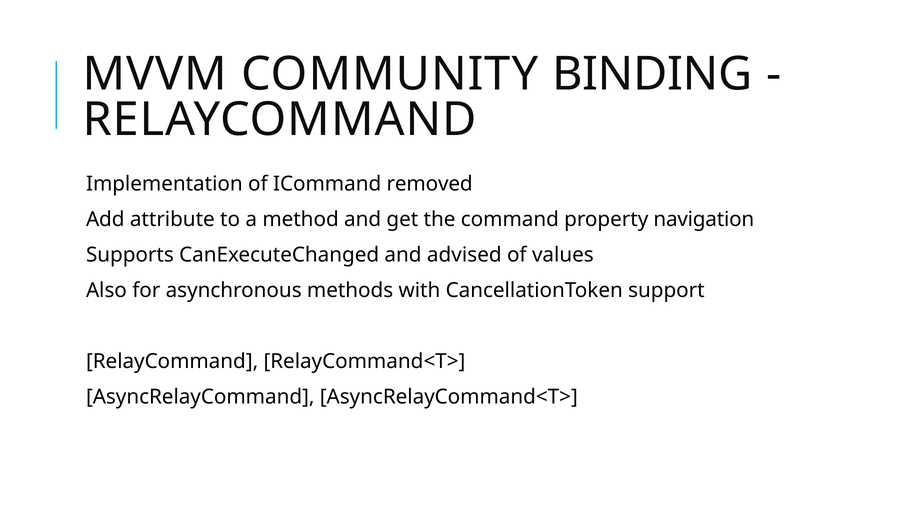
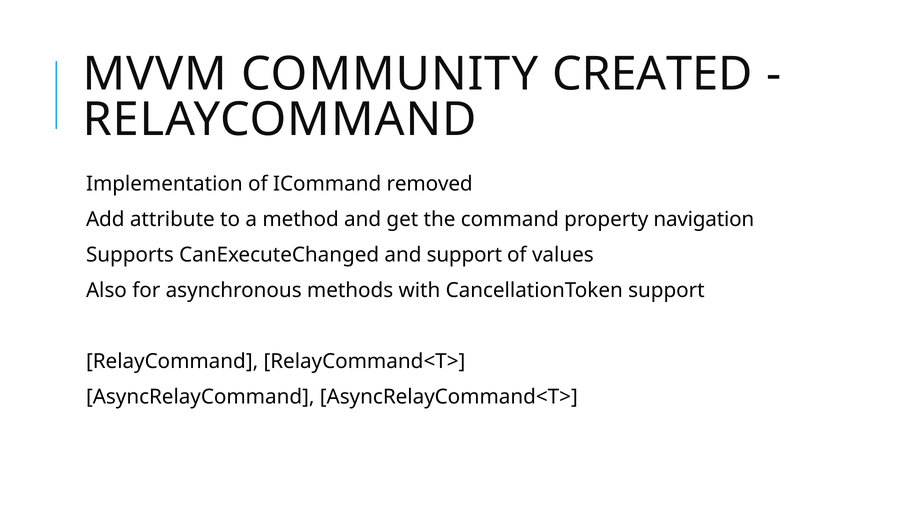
BINDING: BINDING -> CREATED (652, 74)
and advised: advised -> support (464, 255)
